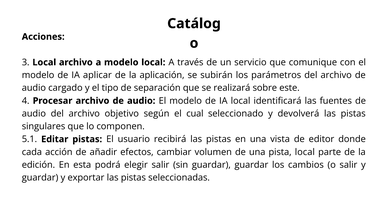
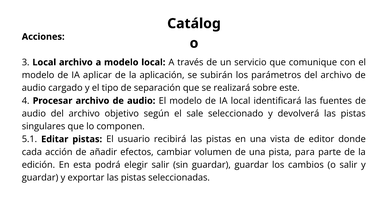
cual: cual -> sale (195, 114)
pista local: local -> para (305, 152)
